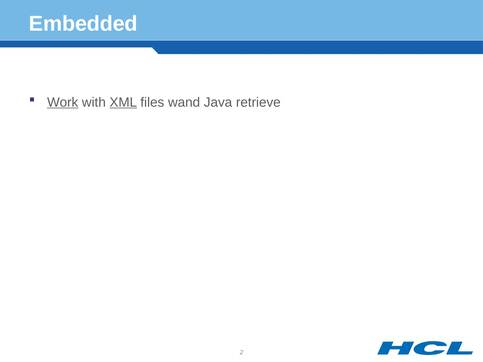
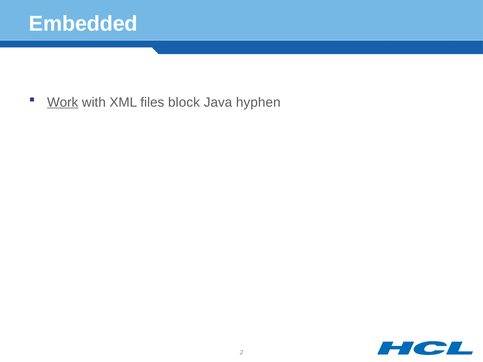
XML underline: present -> none (123, 102)
wand: wand -> block (184, 102)
retrieve: retrieve -> hyphen (258, 102)
